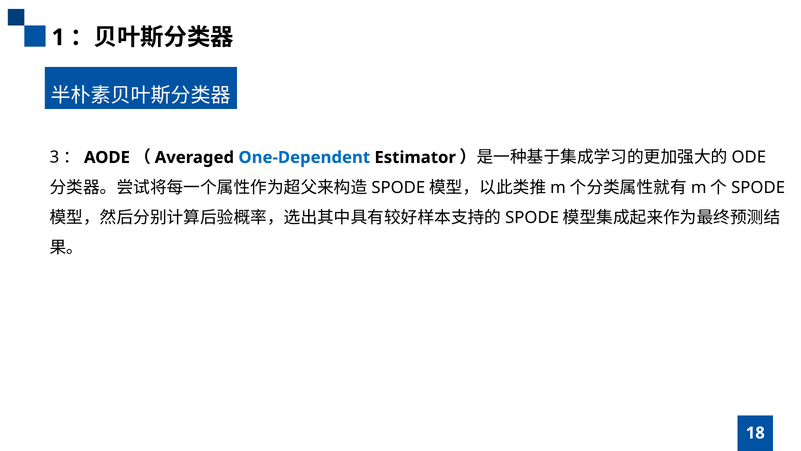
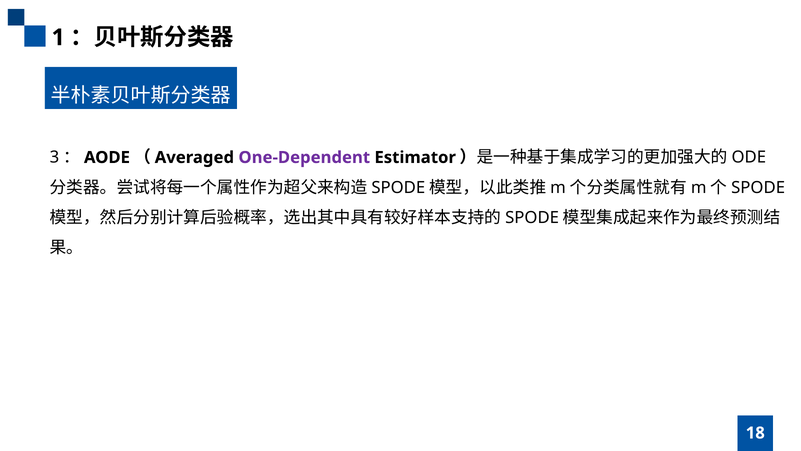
One-Dependent colour: blue -> purple (304, 157)
